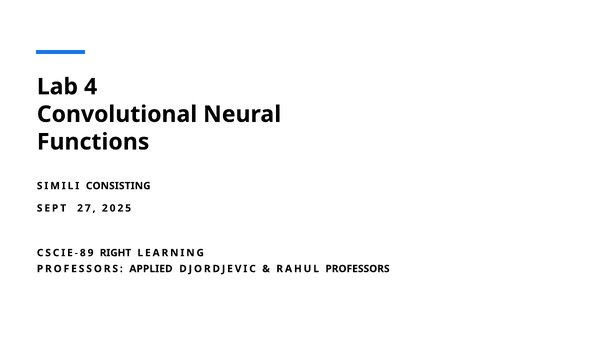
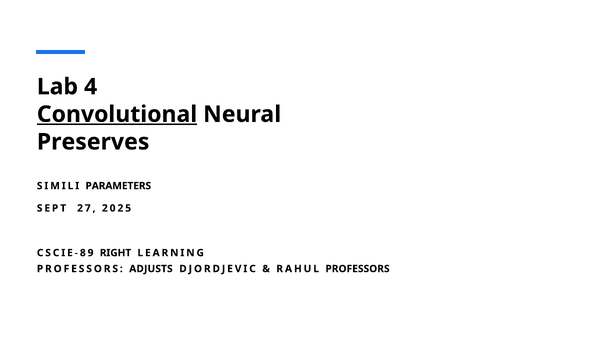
Convolutional underline: none -> present (117, 114)
Functions: Functions -> Preserves (93, 142)
CONSISTING: CONSISTING -> PARAMETERS (118, 186)
APPLIED: APPLIED -> ADJUSTS (151, 269)
